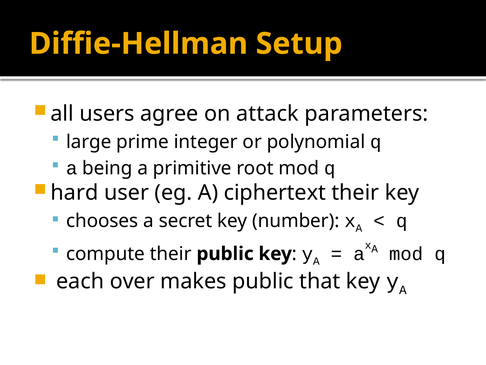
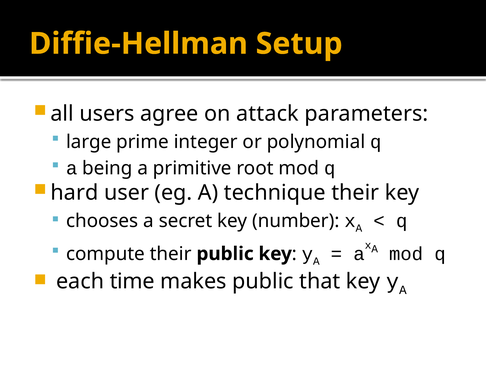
ciphertext: ciphertext -> technique (275, 193)
over: over -> time (132, 281)
